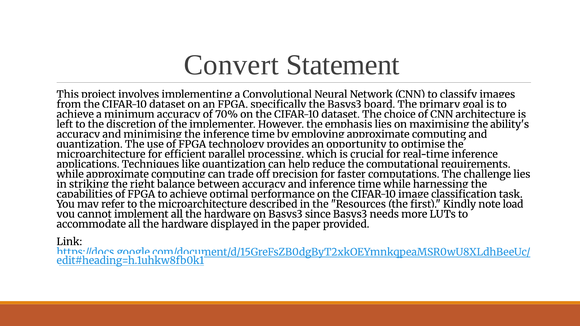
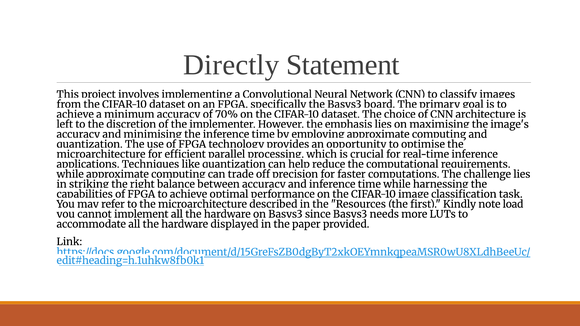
Convert: Convert -> Directly (231, 65)
ability's: ability's -> image's (510, 125)
